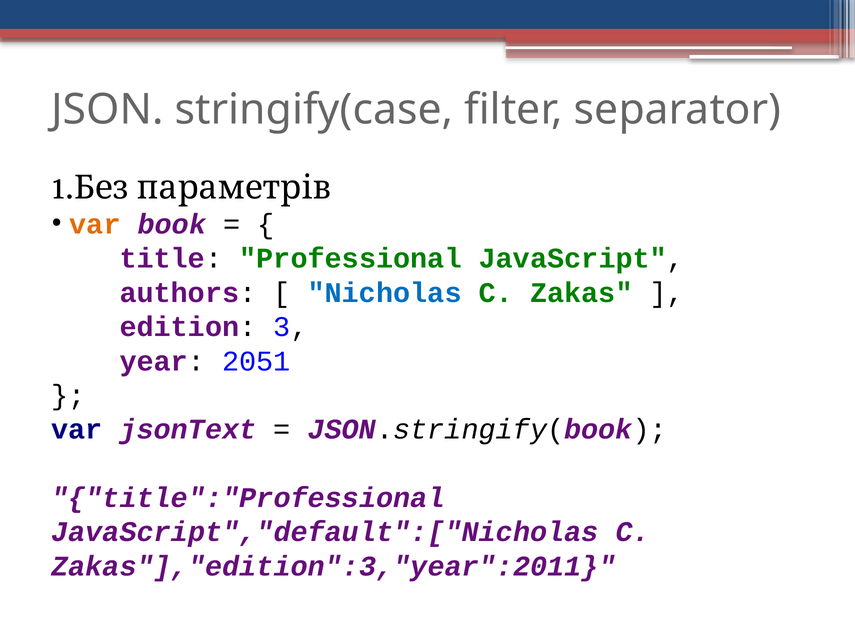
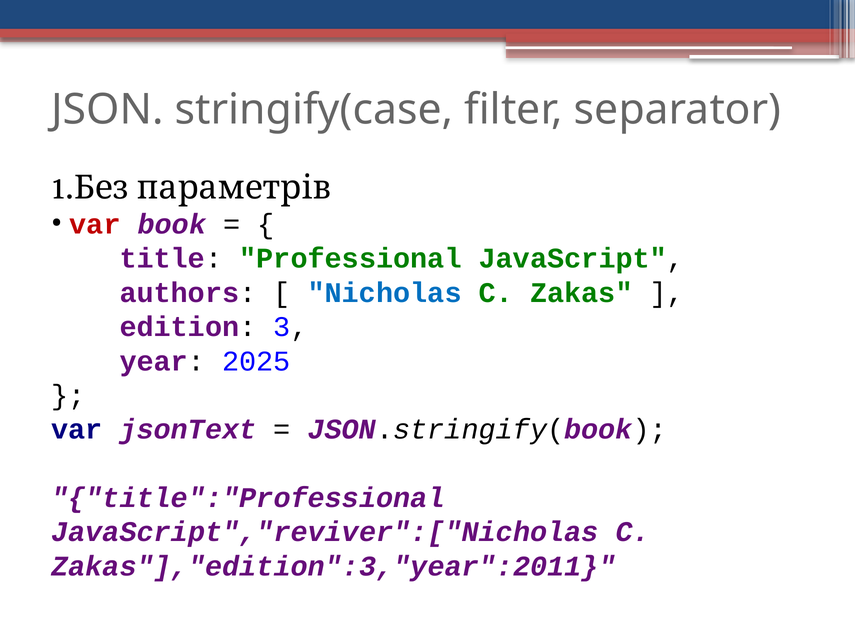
var colour: orange -> red (95, 224)
2051: 2051 -> 2025 (256, 361)
JavaScript","default":["Nicholas: JavaScript","default":["Nicholas -> JavaScript","reviver":["Nicholas (325, 532)
